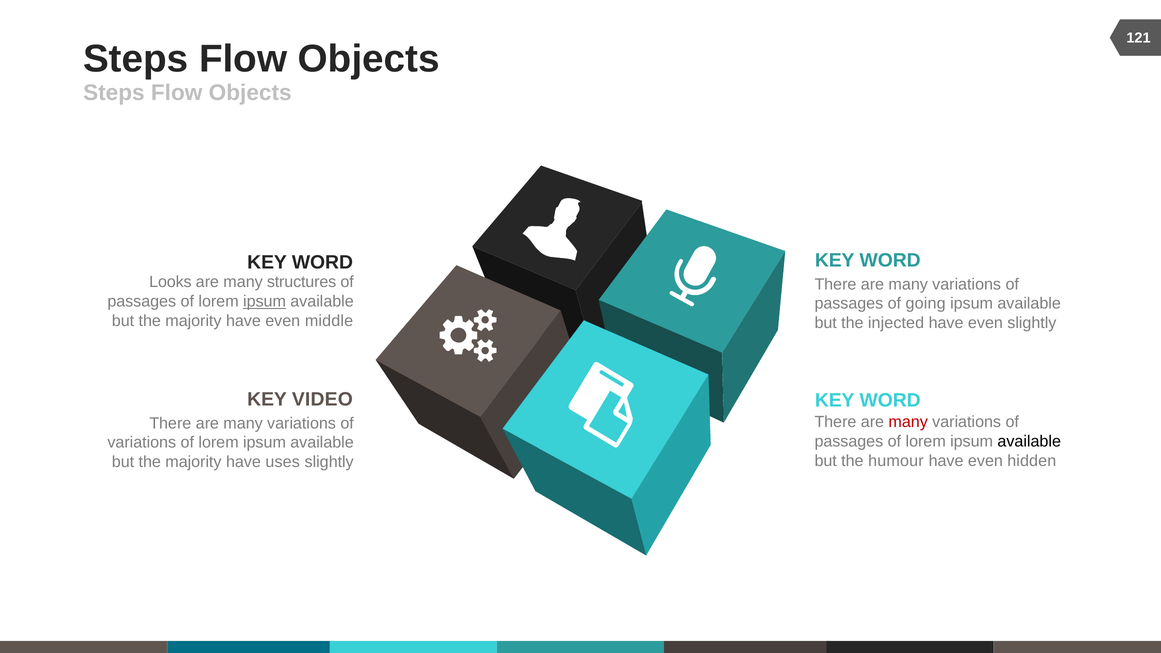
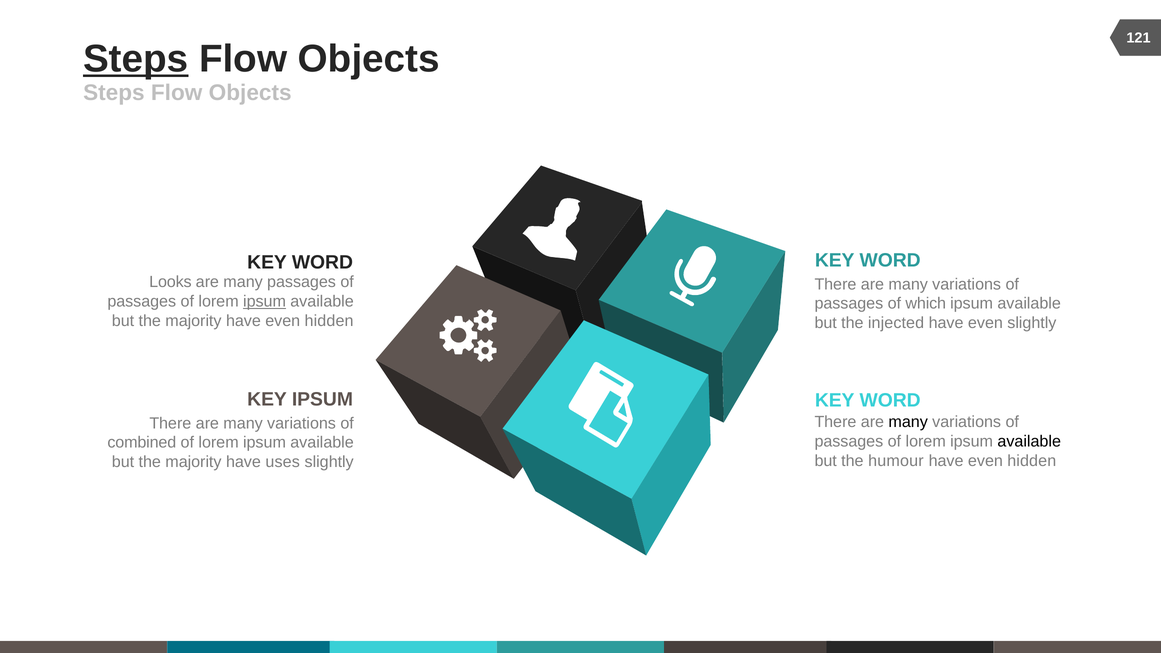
Steps underline: none -> present (136, 59)
many structures: structures -> passages (302, 282)
going: going -> which (926, 304)
majority have even middle: middle -> hidden (329, 321)
KEY VIDEO: VIDEO -> IPSUM (322, 399)
many colour: red -> black (908, 422)
variations: variations -> combined (142, 443)
